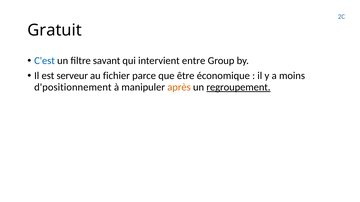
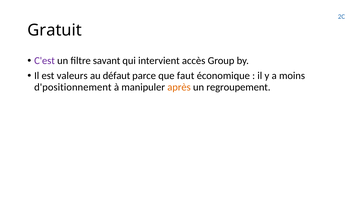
C'est colour: blue -> purple (45, 61)
entre: entre -> accès (194, 61)
serveur: serveur -> valeurs (72, 76)
fichier: fichier -> défaut (116, 76)
être: être -> faut (186, 76)
regroupement underline: present -> none (238, 87)
